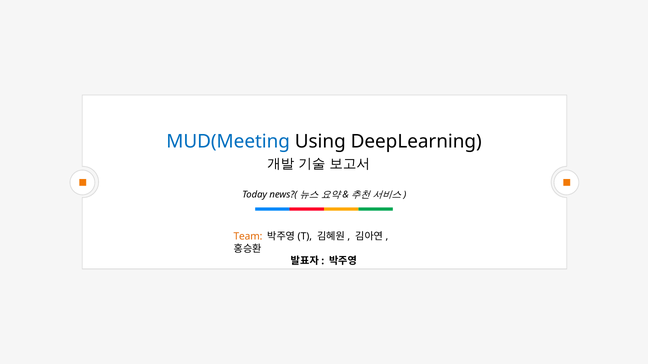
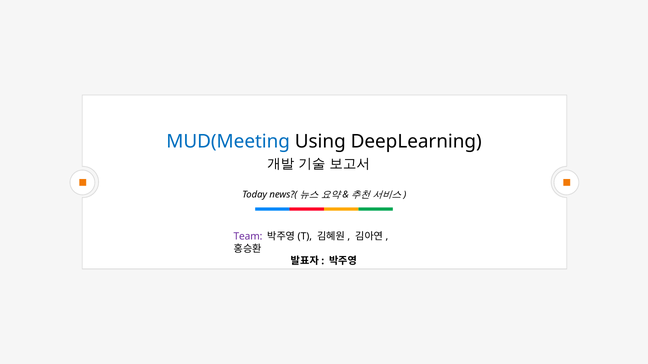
Team colour: orange -> purple (248, 237)
